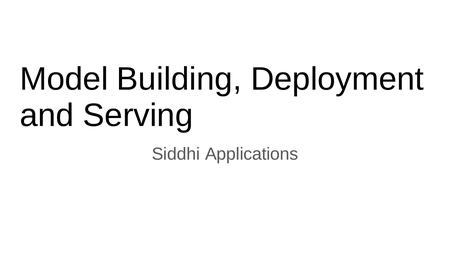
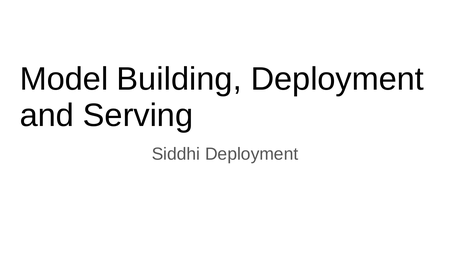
Siddhi Applications: Applications -> Deployment (252, 154)
